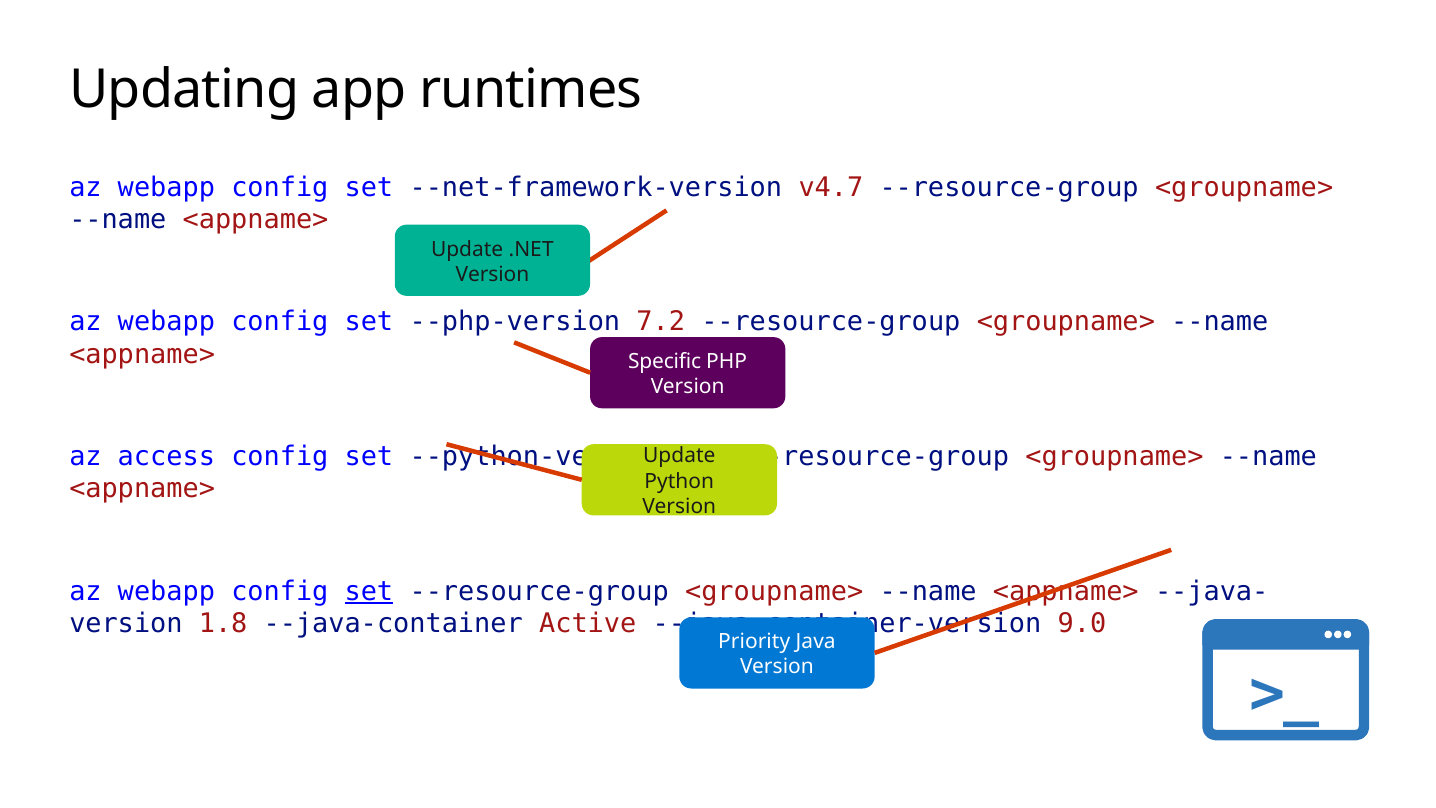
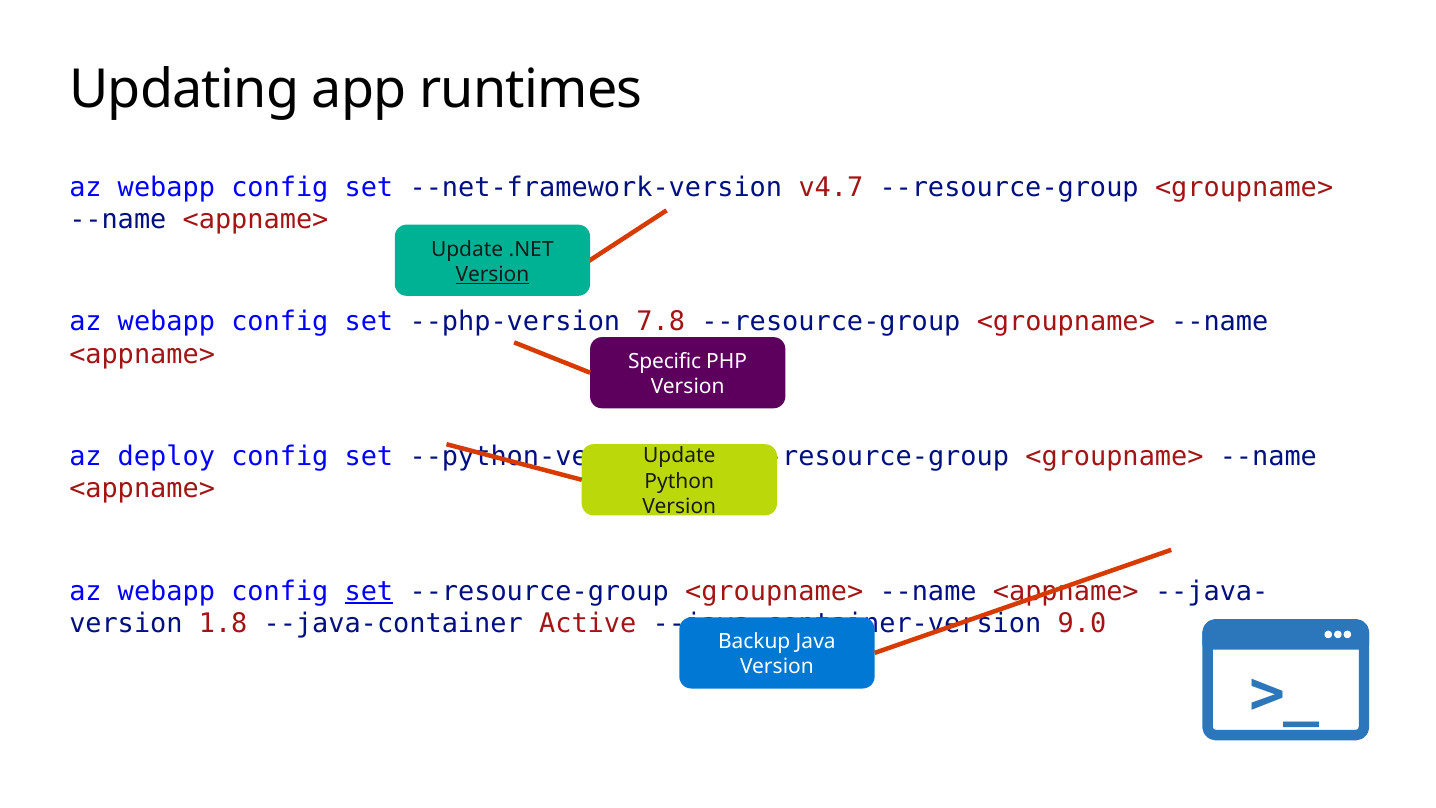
Version underline: none -> present (492, 274)
7.2: 7.2 -> 7.8 (661, 322)
access: access -> deploy (166, 457)
Priority: Priority -> Backup (754, 642)
